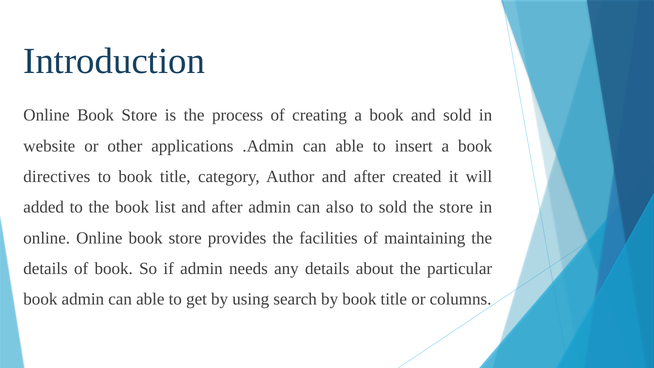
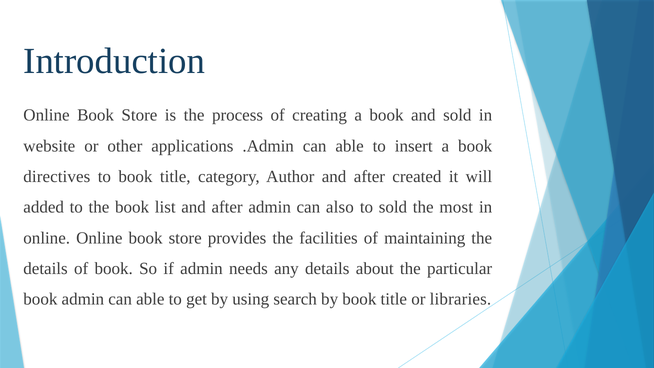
the store: store -> most (456, 207)
columns: columns -> libraries (460, 299)
